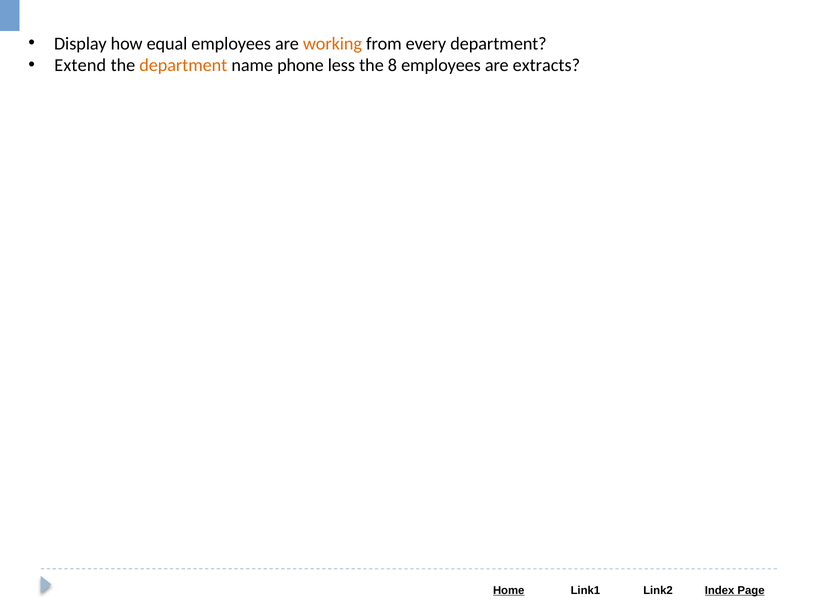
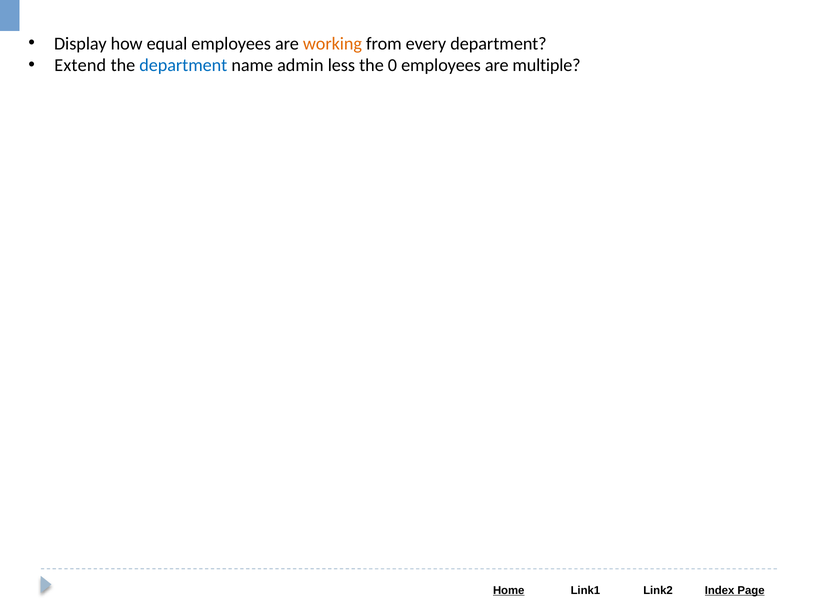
department colour: orange -> blue (183, 65)
phone: phone -> admin (300, 65)
8: 8 -> 0 (392, 65)
extracts: extracts -> multiple (547, 65)
